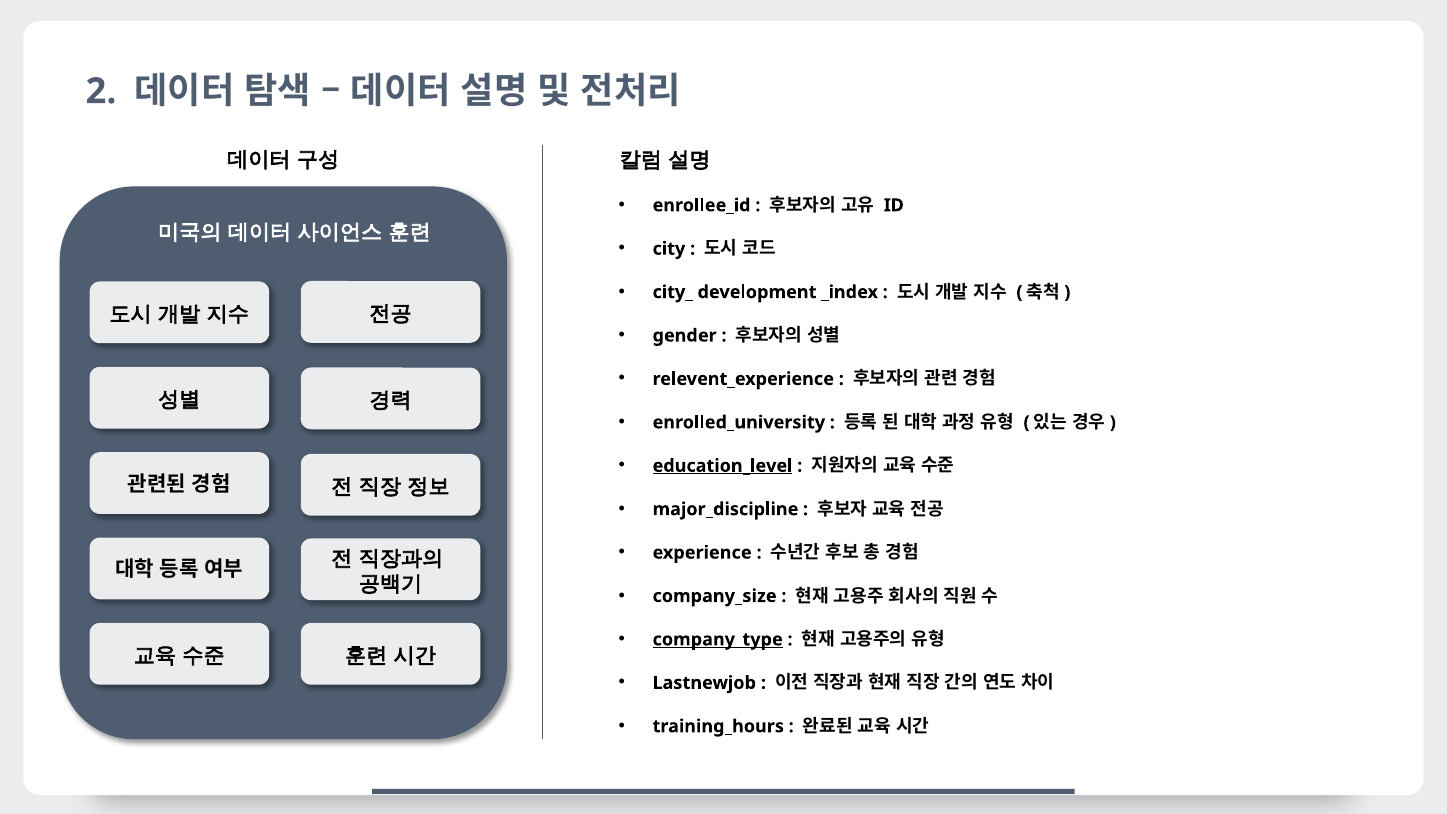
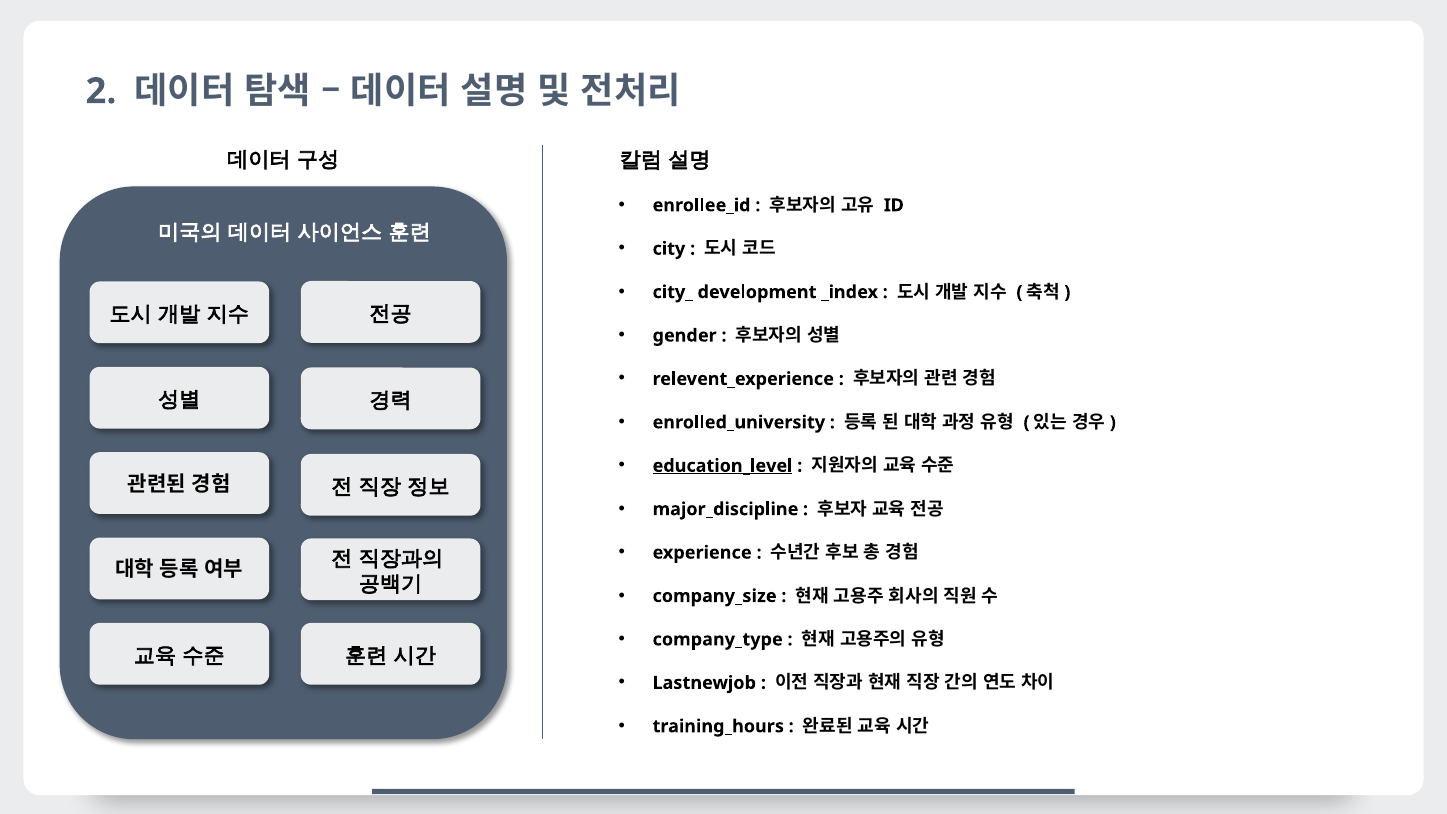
company_type underline: present -> none (718, 639)
